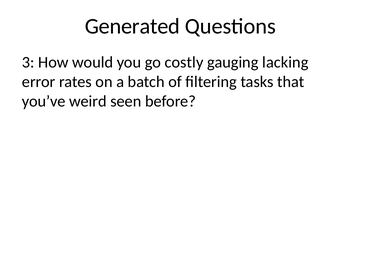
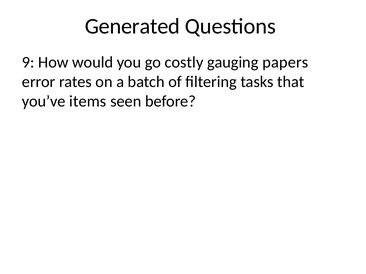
3: 3 -> 9 (28, 62)
lacking: lacking -> papers (285, 62)
weird: weird -> items (88, 102)
